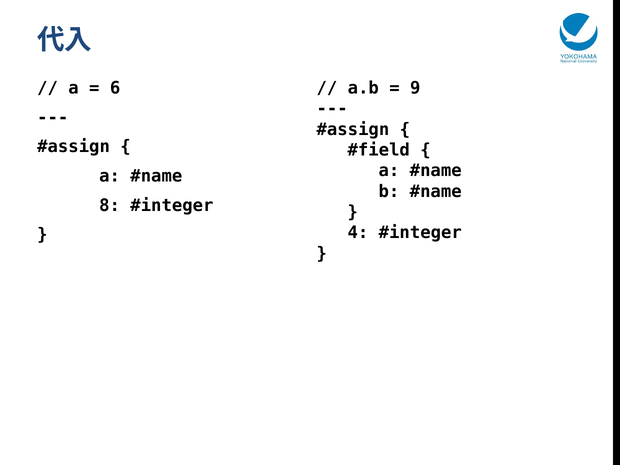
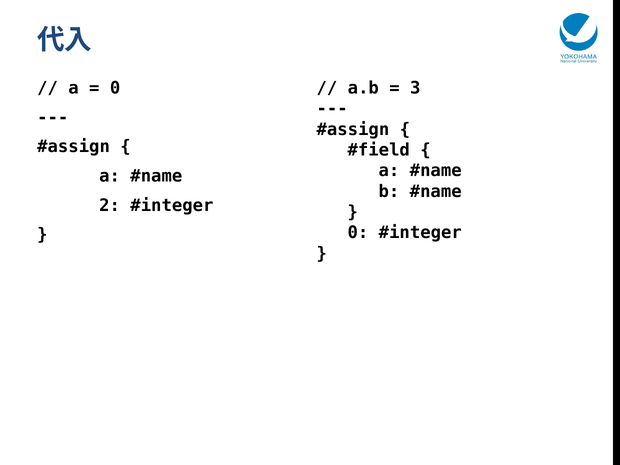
9: 9 -> 3 (415, 88)
6: 6 -> 0 (115, 88)
8: 8 -> 2 (110, 205)
4: 4 -> 0 (358, 233)
